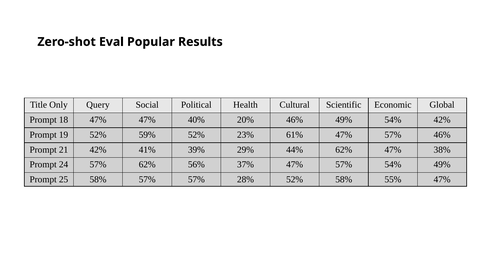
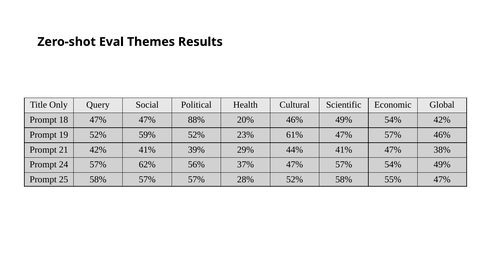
Popular: Popular -> Themes (151, 42)
40%: 40% -> 88% (196, 120)
44% 62%: 62% -> 41% (344, 150)
